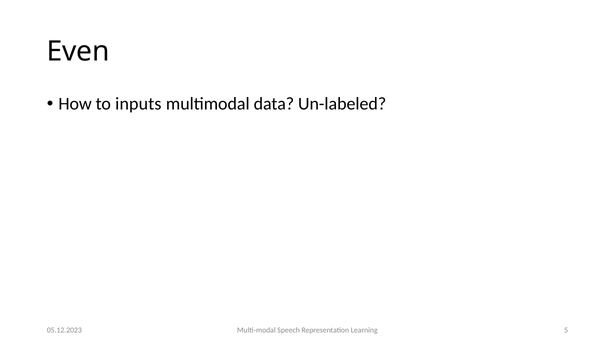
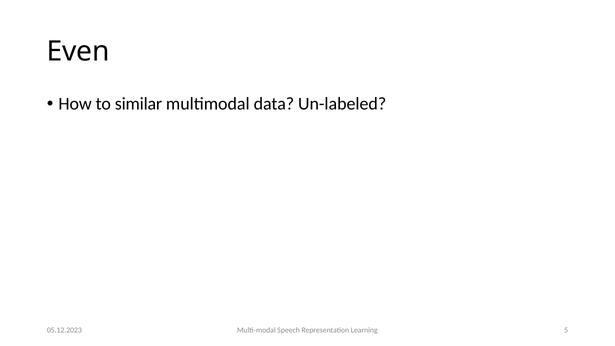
inputs: inputs -> similar (139, 104)
